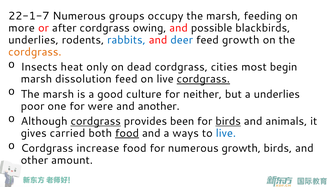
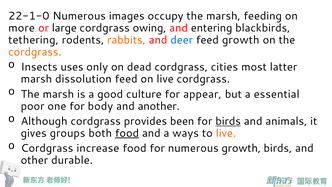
22-1-7: 22-1-7 -> 22-1-0 (29, 16)
groups: groups -> images (127, 16)
after: after -> large (64, 28)
possible: possible -> entering (212, 28)
underlies: underlies -> tethering (33, 40)
rabbits colour: blue -> orange (126, 40)
heat: heat -> uses (72, 67)
begin: begin -> latter (284, 67)
cordgrass underline: present -> none (203, 79)
neither: neither -> appear (202, 94)
a underlies: underlies -> essential (277, 94)
were: were -> body (100, 106)
cordgrass underline: present -> none (96, 121)
carried: carried -> groups (68, 133)
live colour: blue -> orange (226, 133)
amount: amount -> durable (72, 160)
